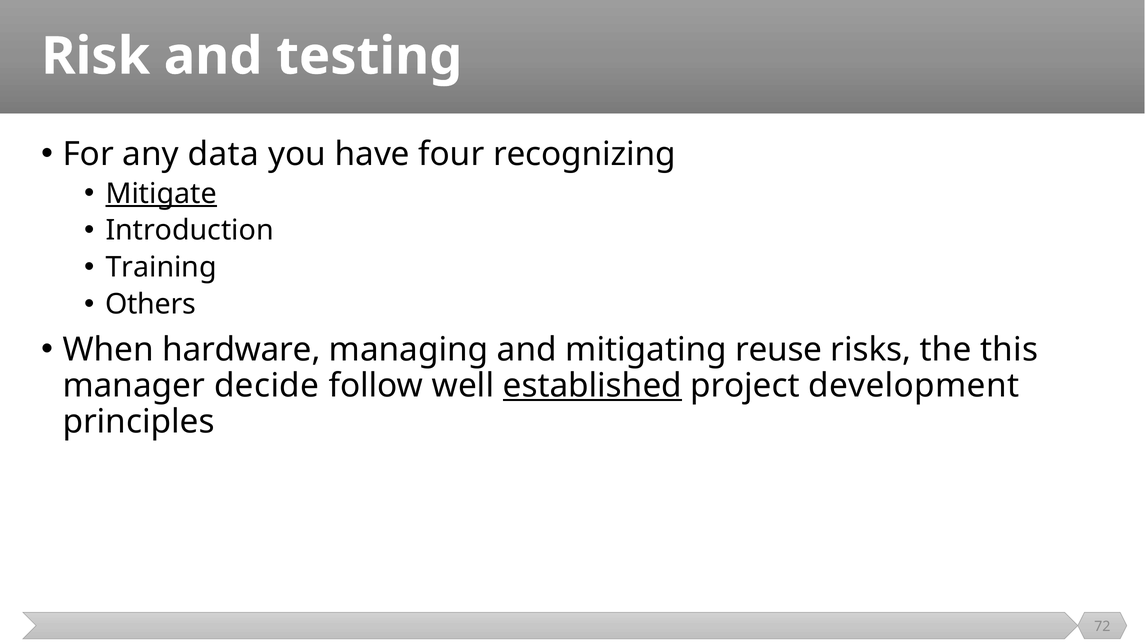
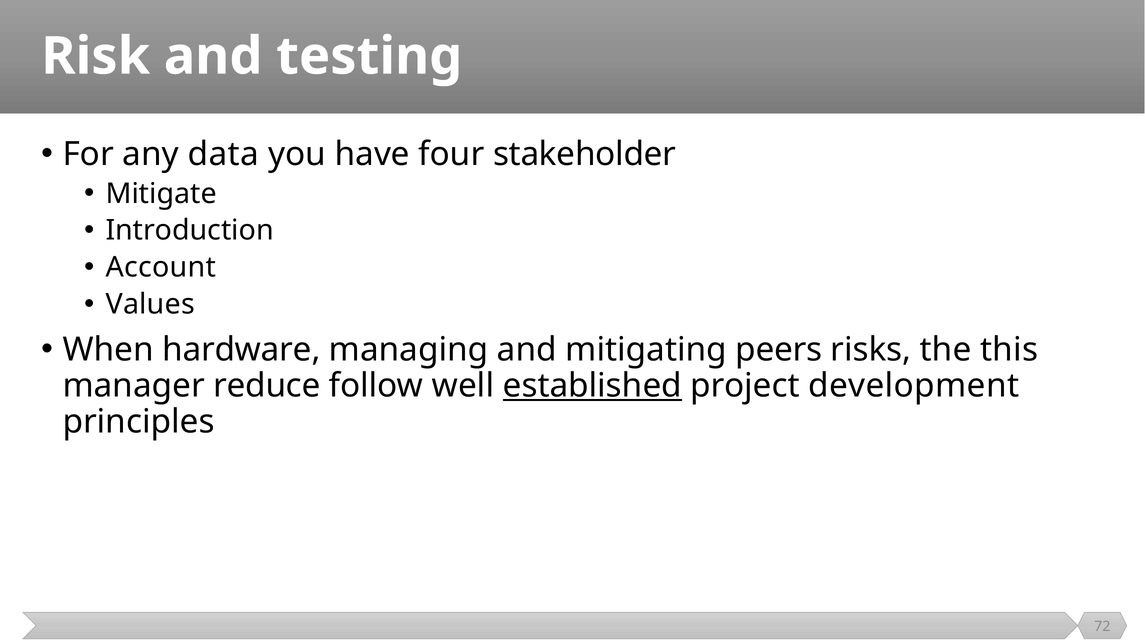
recognizing: recognizing -> stakeholder (585, 154)
Mitigate underline: present -> none (161, 194)
Training: Training -> Account (161, 267)
Others: Others -> Values (150, 304)
reuse: reuse -> peers (779, 350)
decide: decide -> reduce (267, 386)
